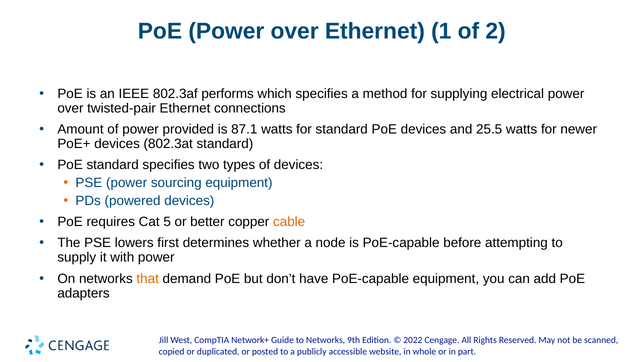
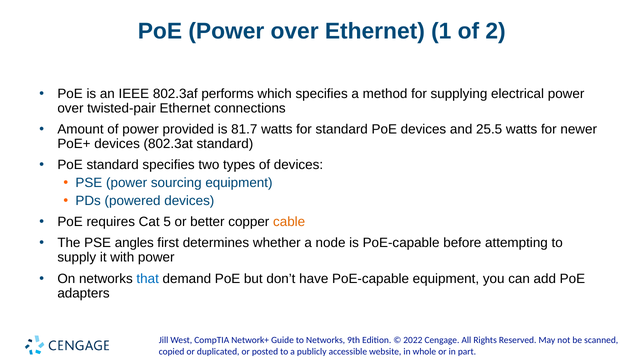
87.1: 87.1 -> 81.7 (244, 129)
lowers: lowers -> angles (134, 243)
that colour: orange -> blue (148, 279)
